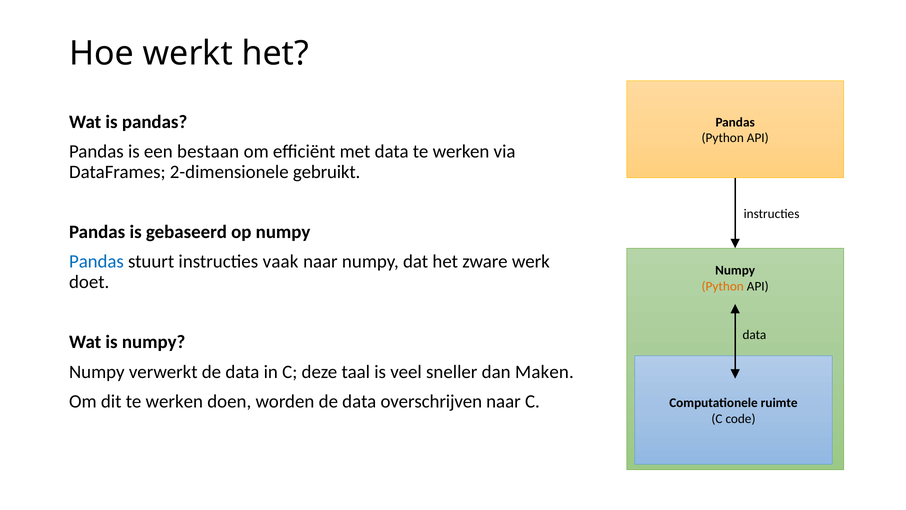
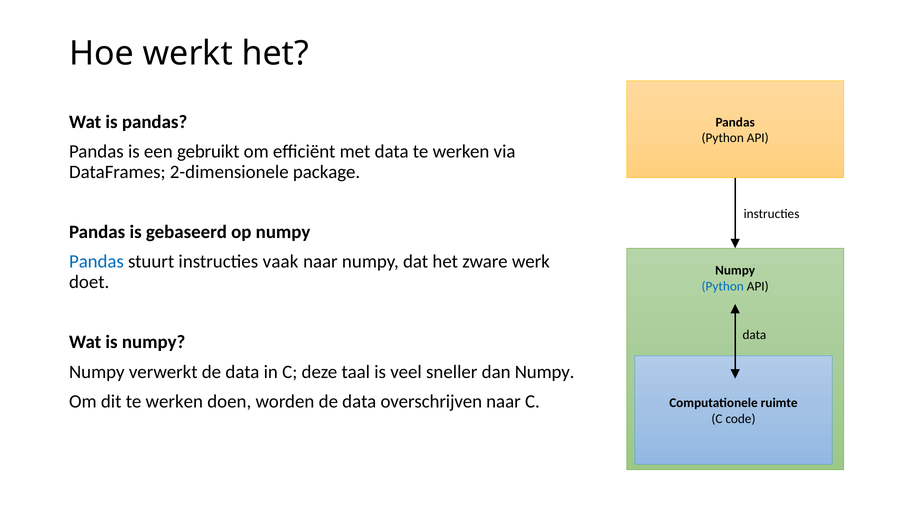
bestaan: bestaan -> gebruikt (208, 152)
gebruikt: gebruikt -> package (327, 172)
Python colour: orange -> blue (723, 286)
dan Maken: Maken -> Numpy (545, 372)
